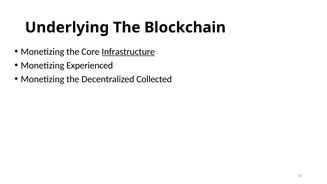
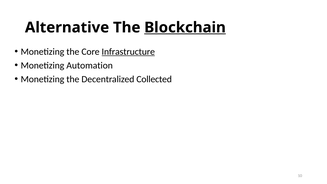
Underlying: Underlying -> Alternative (67, 27)
Blockchain underline: none -> present (185, 27)
Experienced: Experienced -> Automation (90, 65)
